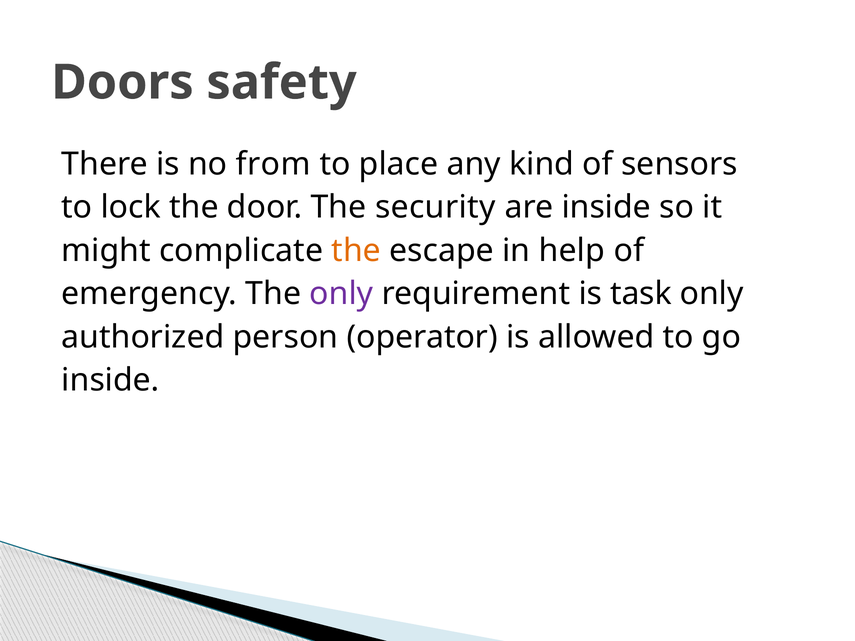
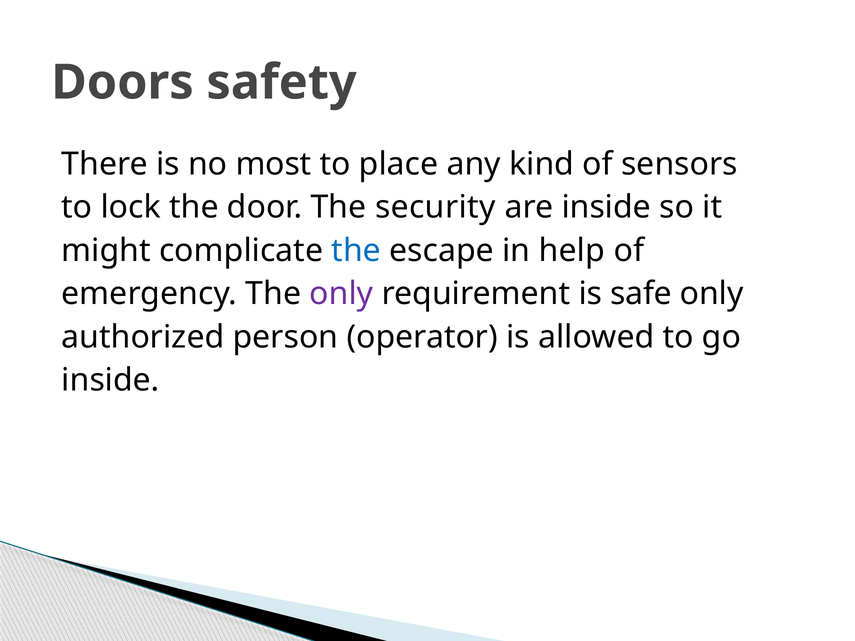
from: from -> most (274, 164)
the colour: orange -> blue (356, 251)
task: task -> safe (641, 294)
